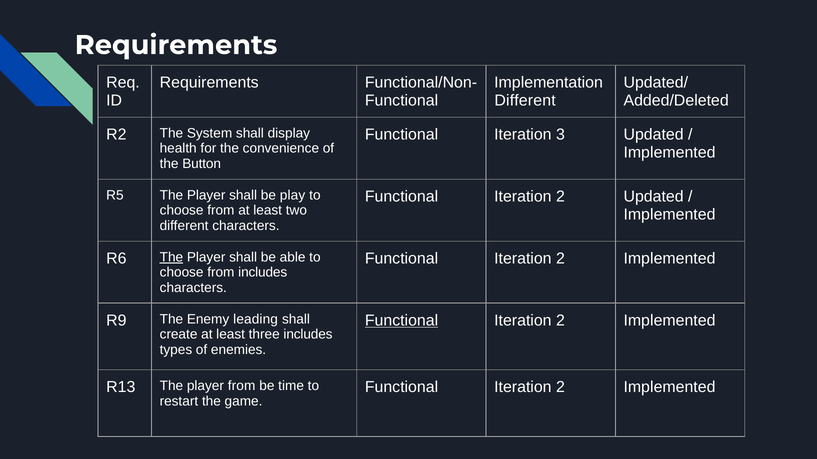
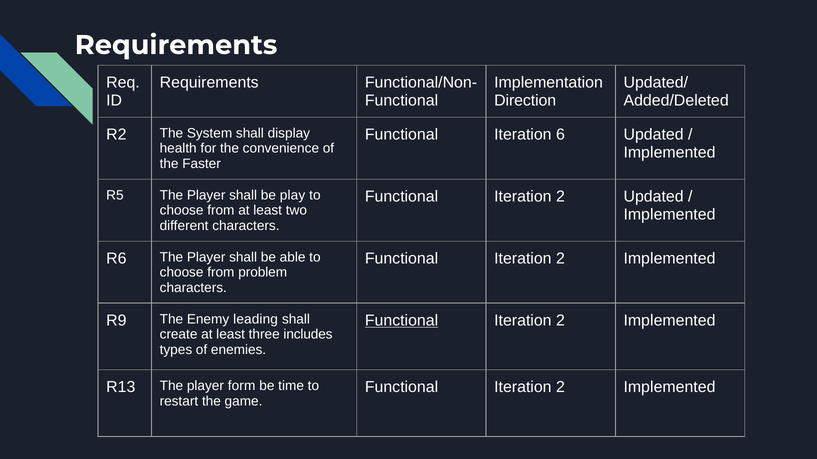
Different: Different -> Direction (525, 101)
3: 3 -> 6 (560, 135)
Button: Button -> Faster (202, 164)
The underline: present -> none (171, 257)
from includes: includes -> problem (263, 273)
player from: from -> form (242, 386)
